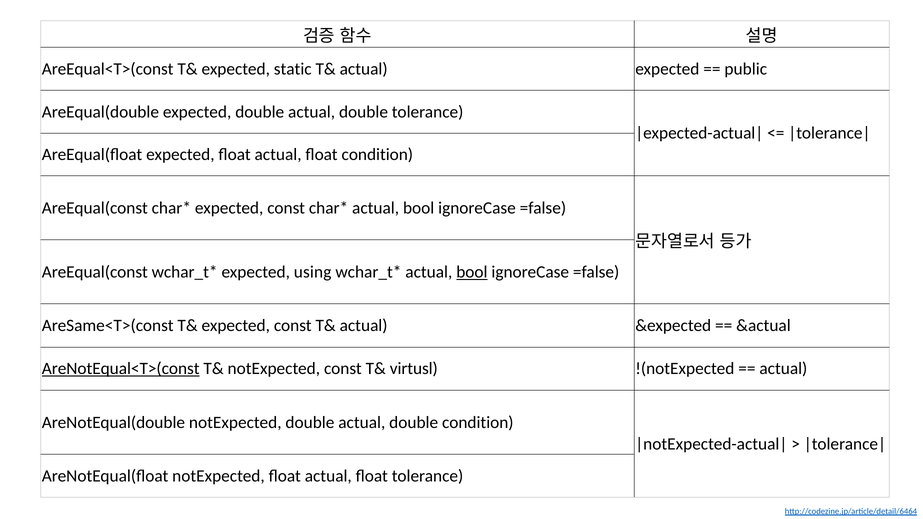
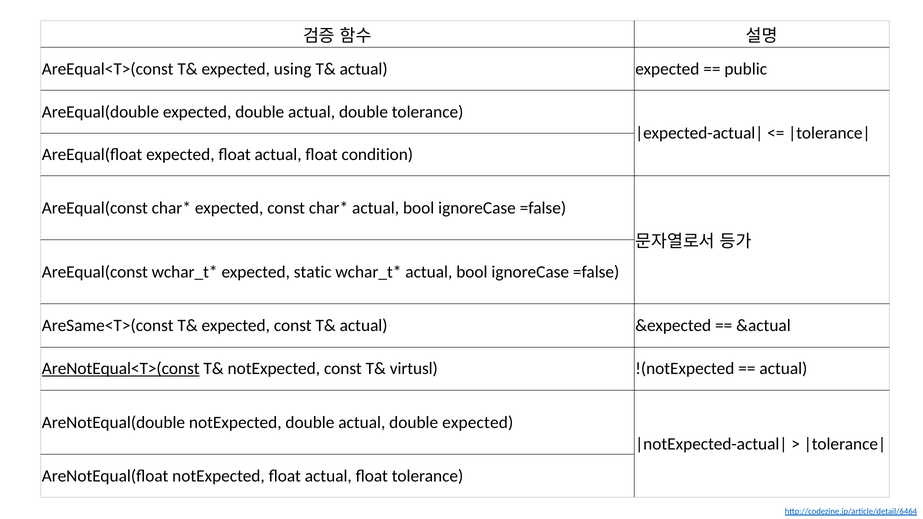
static: static -> using (293, 69)
using: using -> static (313, 272)
bool underline: present -> none (472, 272)
double condition: condition -> expected (478, 423)
